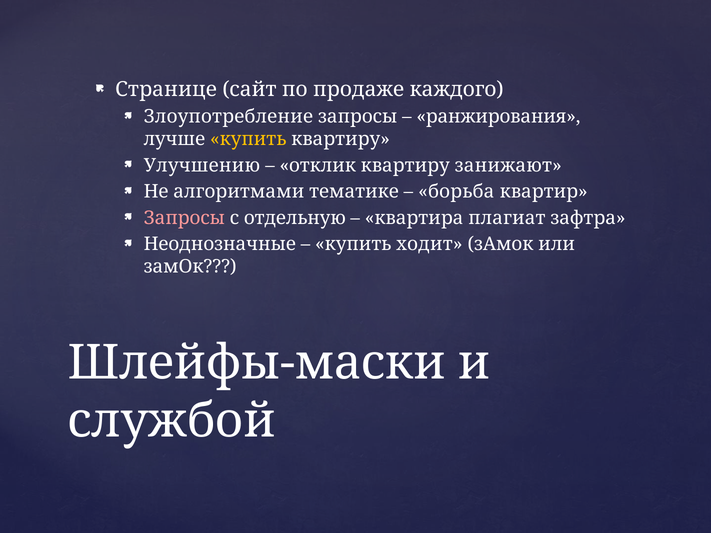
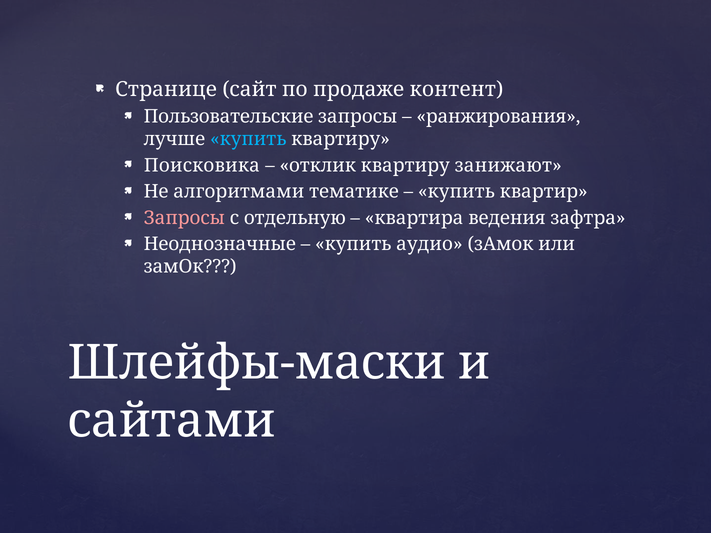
каждого: каждого -> контент (456, 90)
Злоупотребление: Злоупотребление -> Пользовательские (229, 117)
купить colour: yellow -> light blue (248, 139)
Улучшению: Улучшению -> Поисковика (202, 166)
борьба: борьба -> купить (456, 192)
плагиат: плагиат -> ведения (507, 218)
ходит: ходит -> аудио (429, 244)
службой: службой -> сайтами (172, 421)
